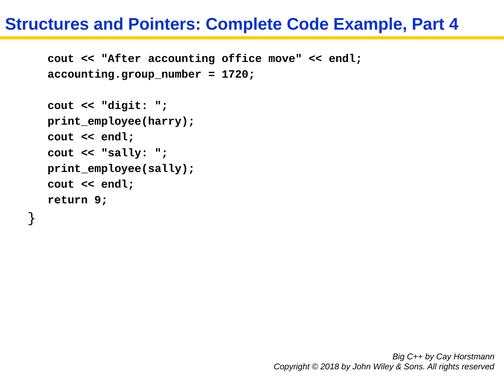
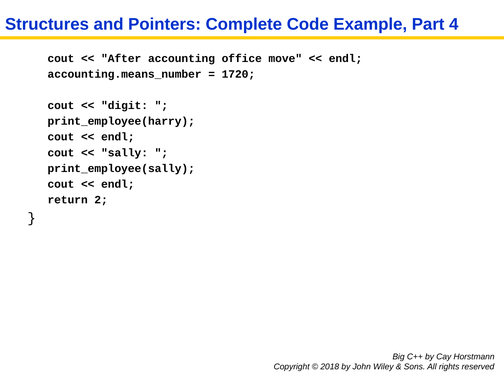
accounting.group_number: accounting.group_number -> accounting.means_number (125, 74)
9: 9 -> 2 (101, 200)
